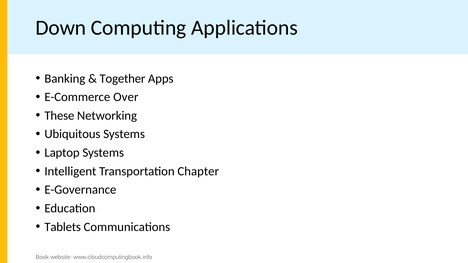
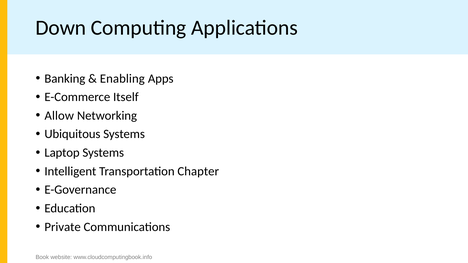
Together: Together -> Enabling (122, 79)
Over: Over -> Itself (126, 97)
These: These -> Allow (59, 116)
Tablets: Tablets -> Private (63, 227)
